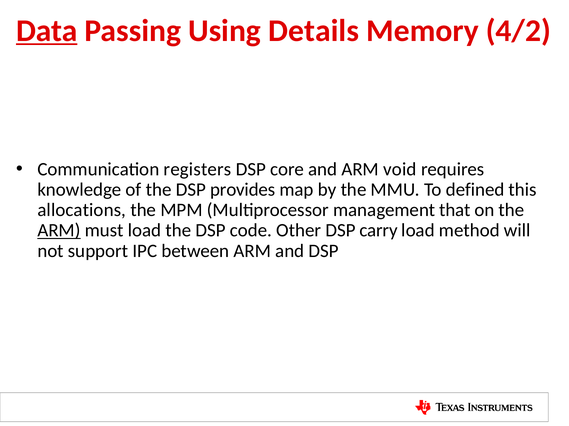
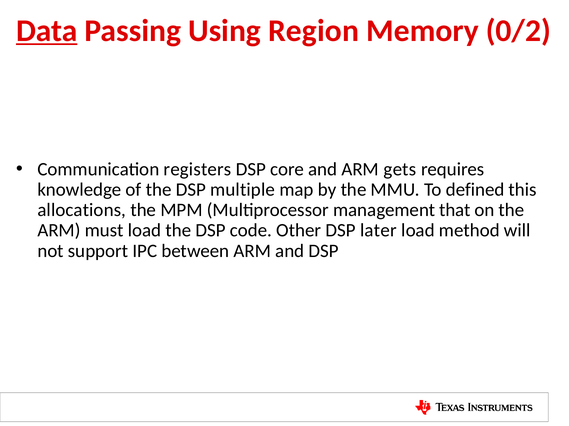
Details: Details -> Region (314, 31)
4/2: 4/2 -> 0/2 (518, 31)
void: void -> gets (400, 169)
provides: provides -> multiple (243, 190)
ARM underline: present -> none (59, 231)
carry: carry -> later (378, 231)
